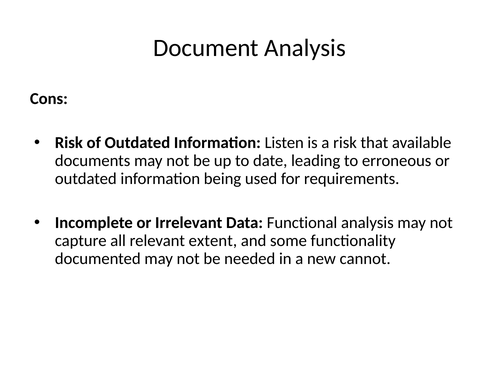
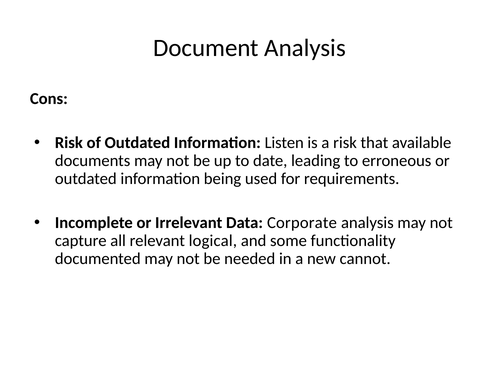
Functional: Functional -> Corporate (302, 223)
extent: extent -> logical (213, 241)
